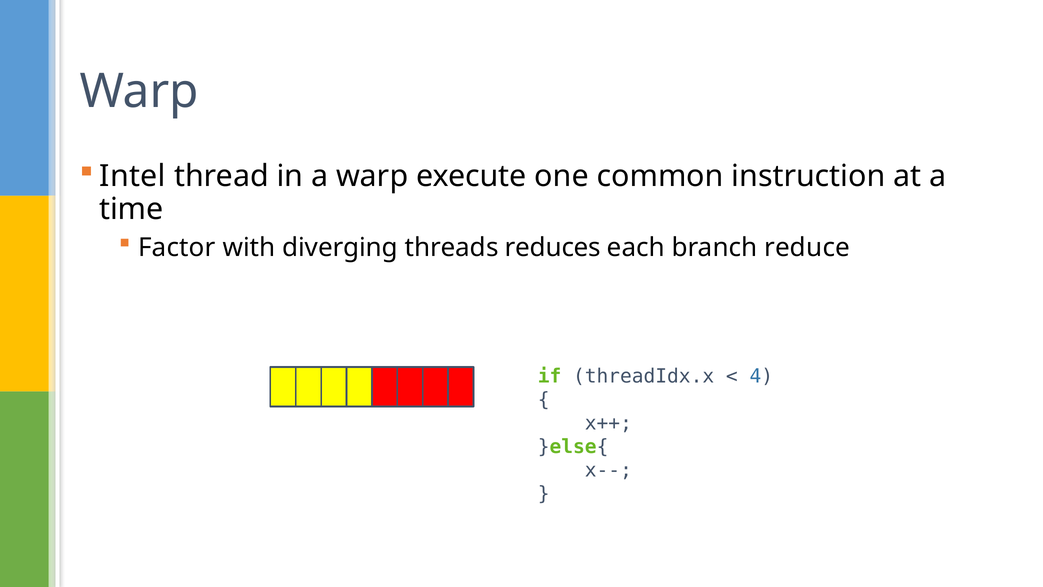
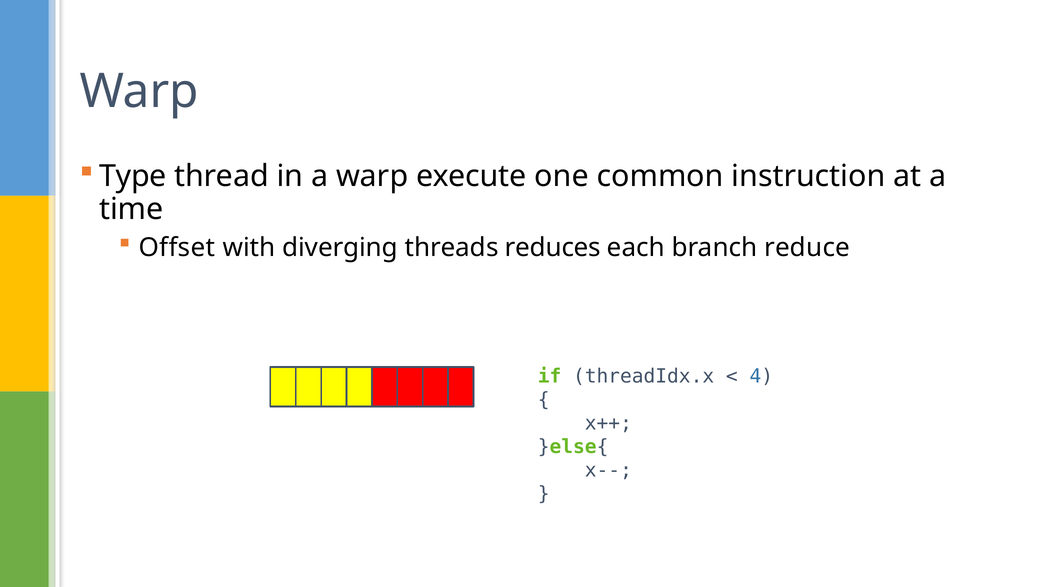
Intel: Intel -> Type (133, 176)
Factor: Factor -> Offset (177, 248)
